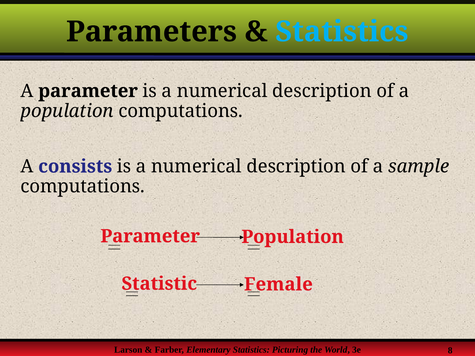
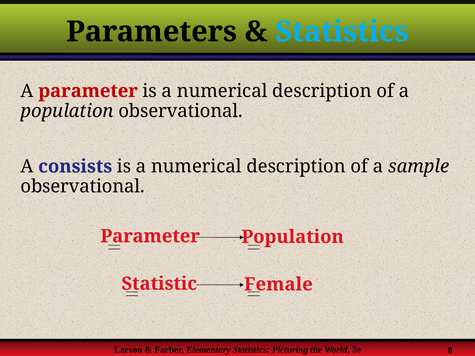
parameter colour: black -> red (88, 91)
population computations: computations -> observational (181, 111)
computations: computations -> observational (83, 187)
